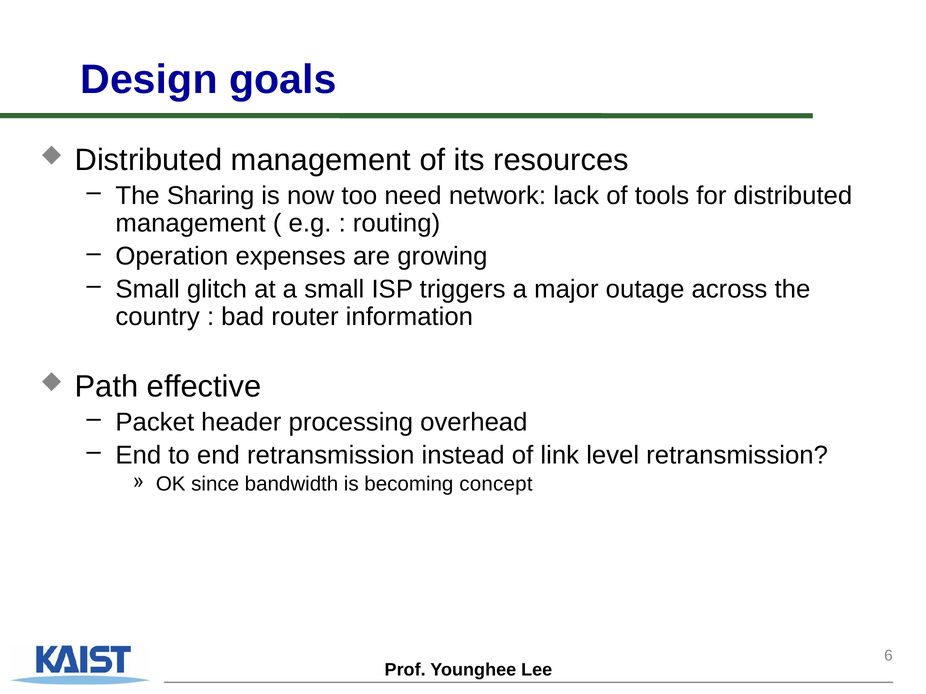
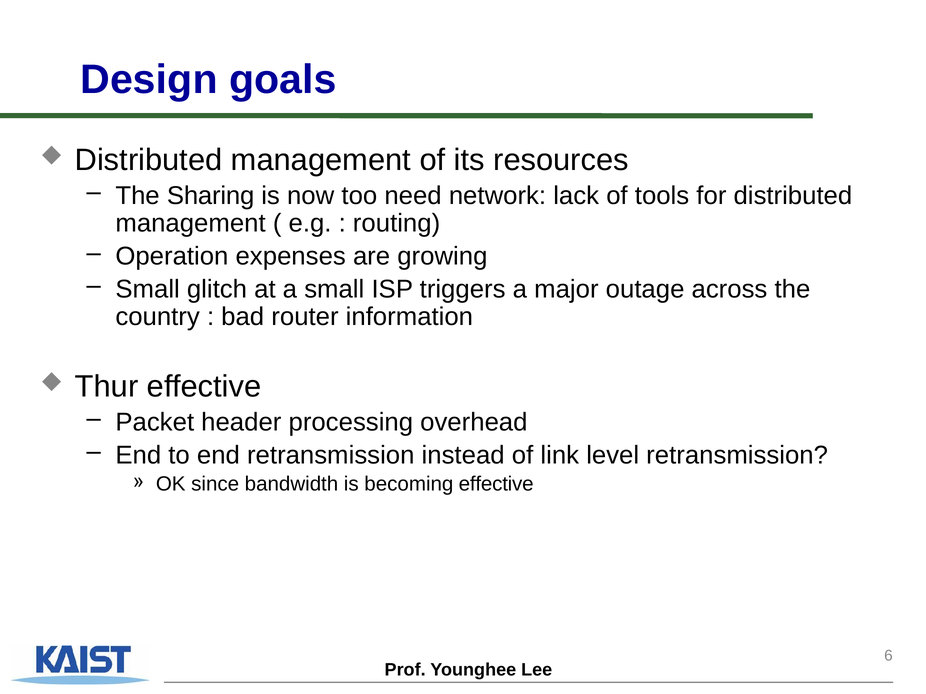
Path: Path -> Thur (107, 387)
becoming concept: concept -> effective (496, 485)
